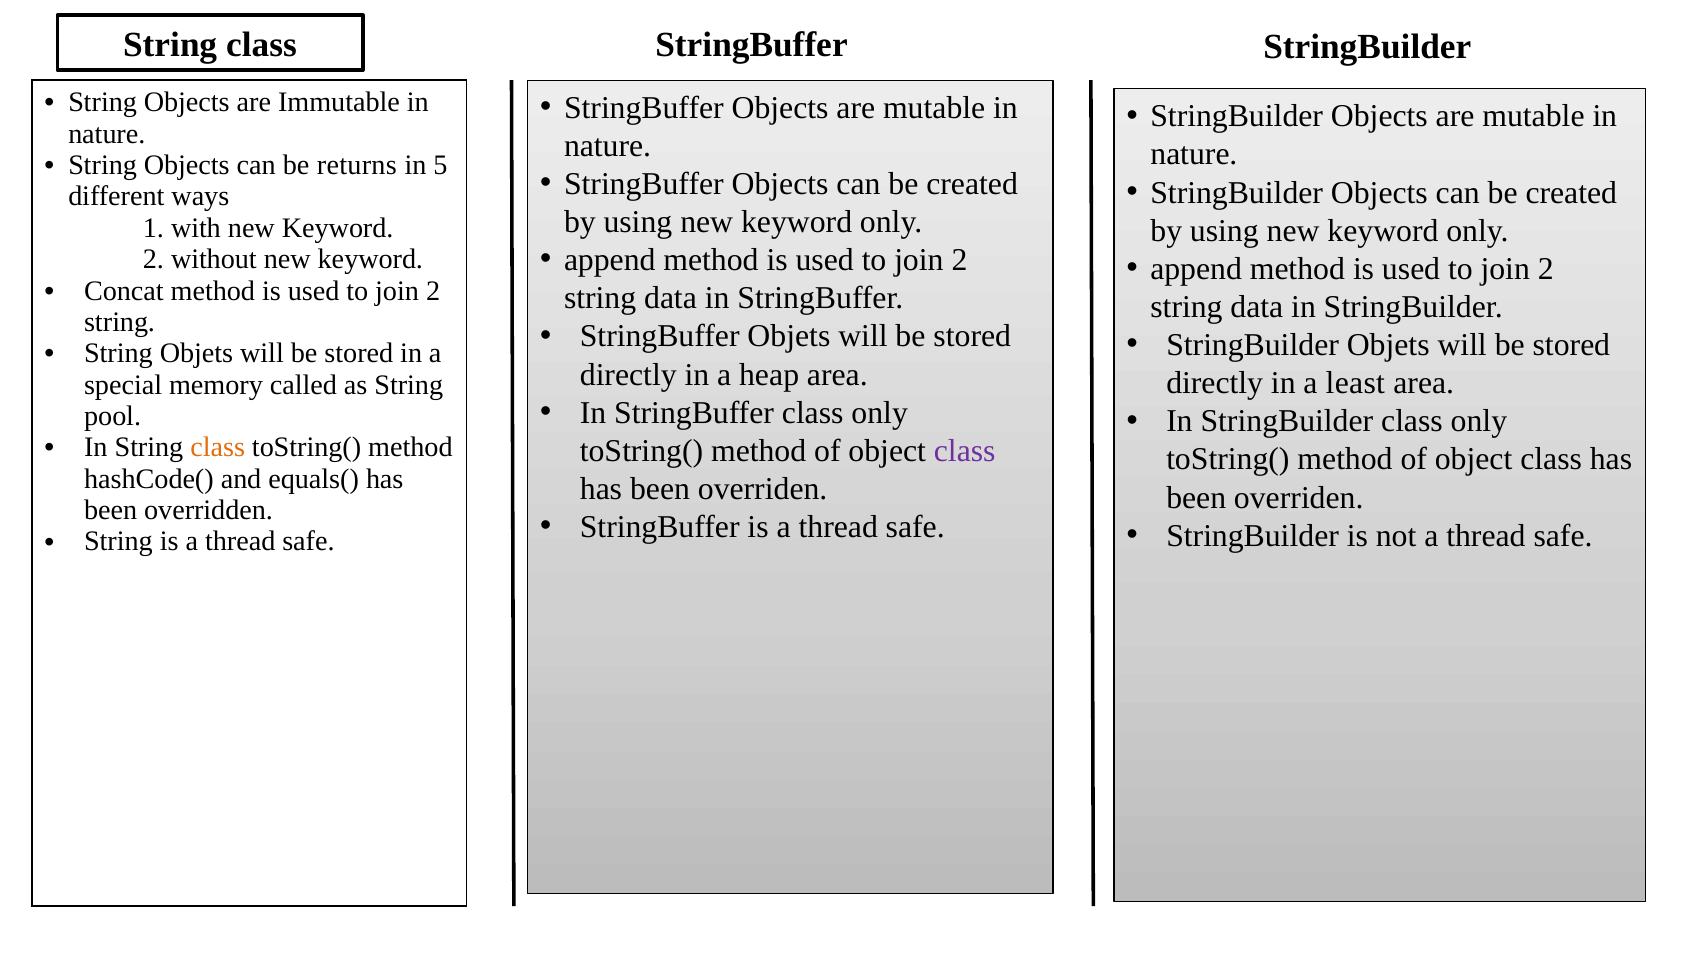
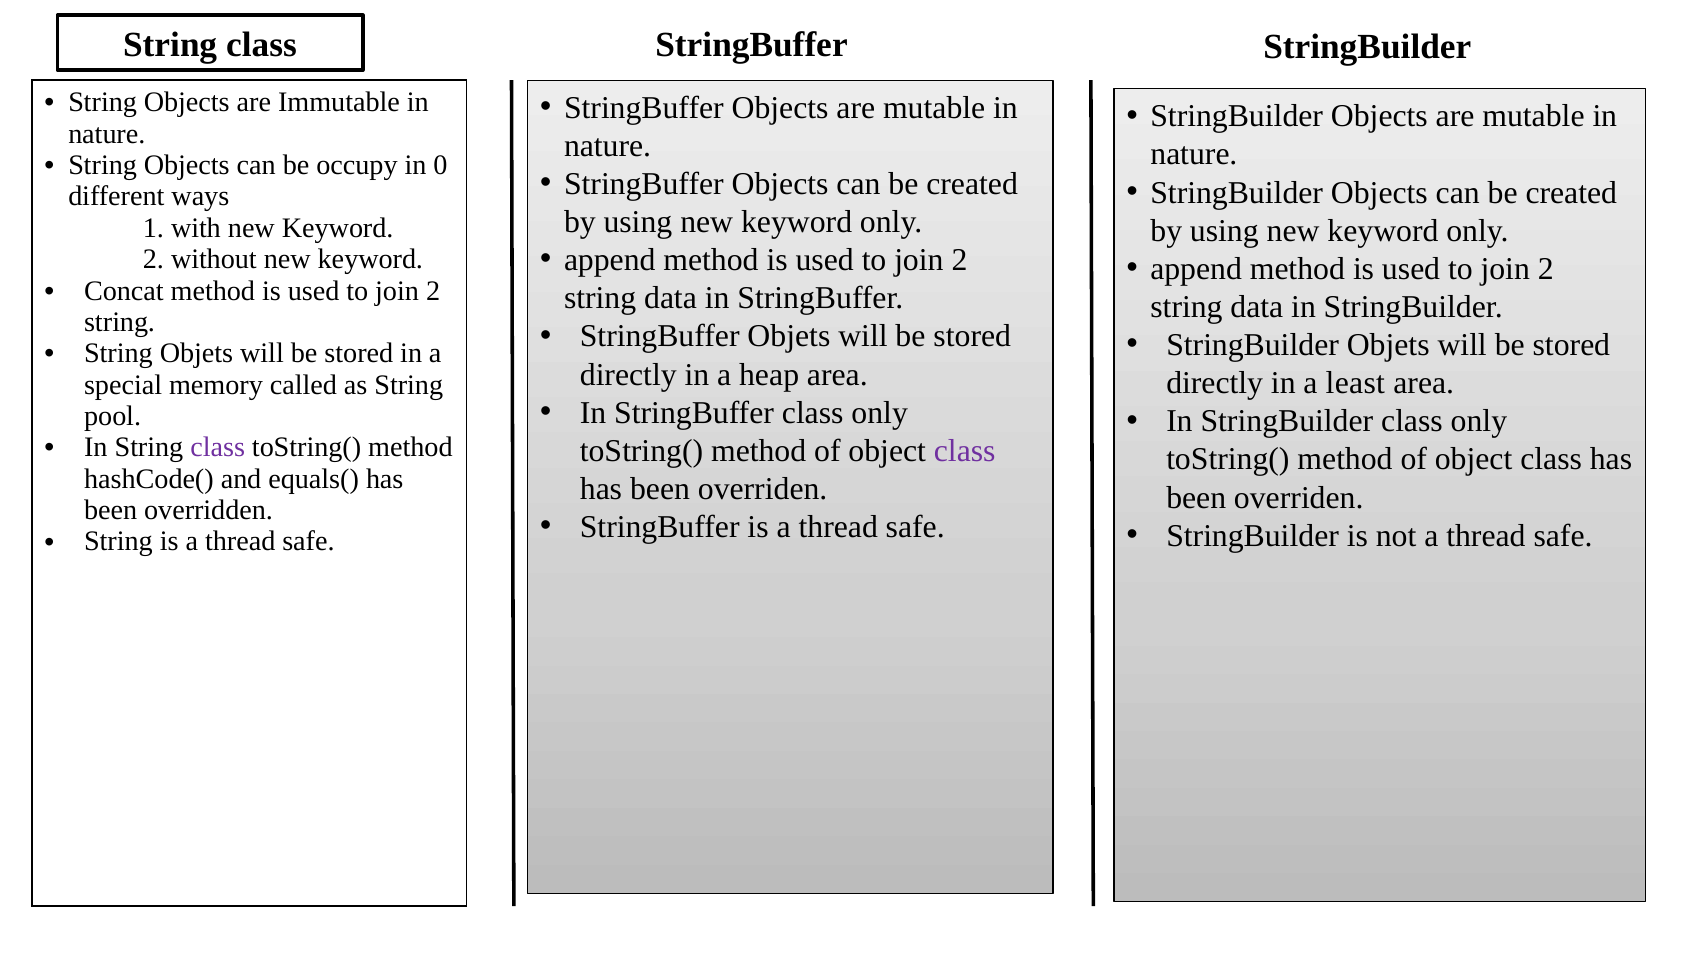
returns: returns -> occupy (357, 165)
5: 5 -> 0 (441, 165)
class colour: orange -> purple (218, 447)
